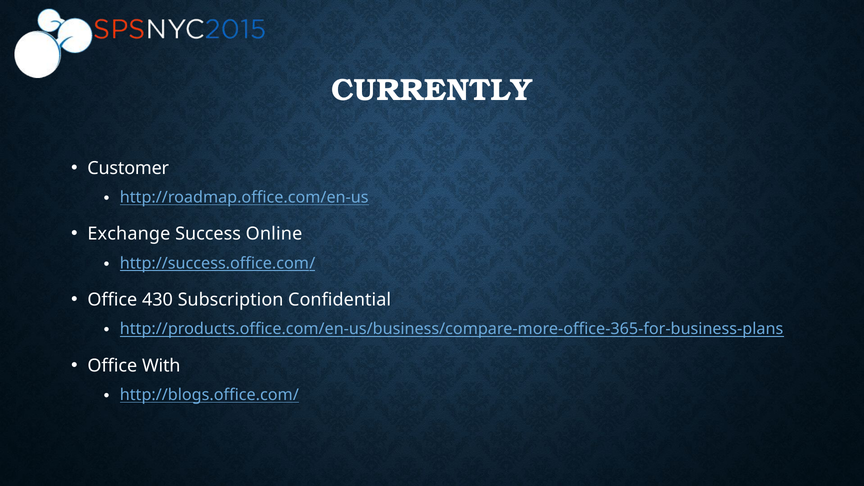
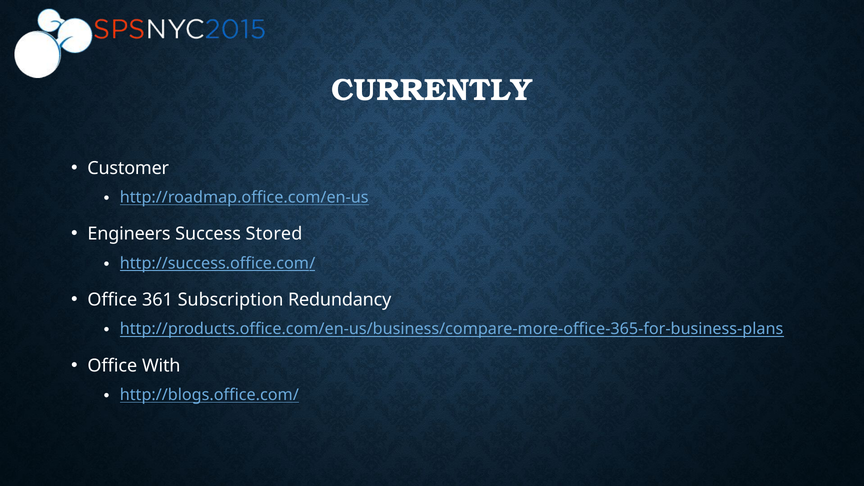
Exchange: Exchange -> Engineers (129, 234)
Online: Online -> Stored (274, 234)
430: 430 -> 361 (157, 300)
Confidential: Confidential -> Redundancy (340, 300)
